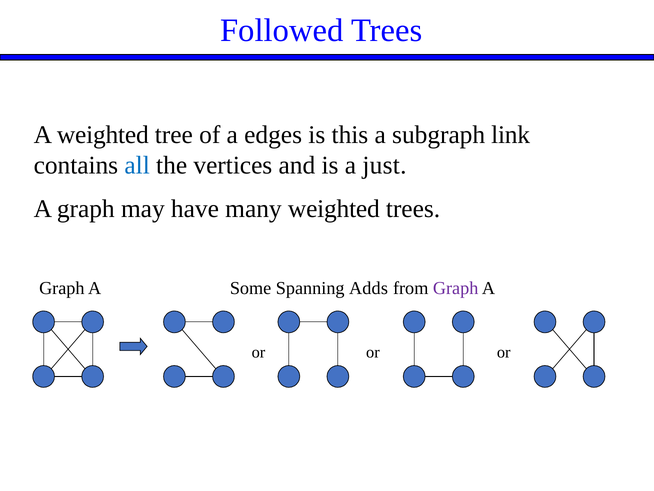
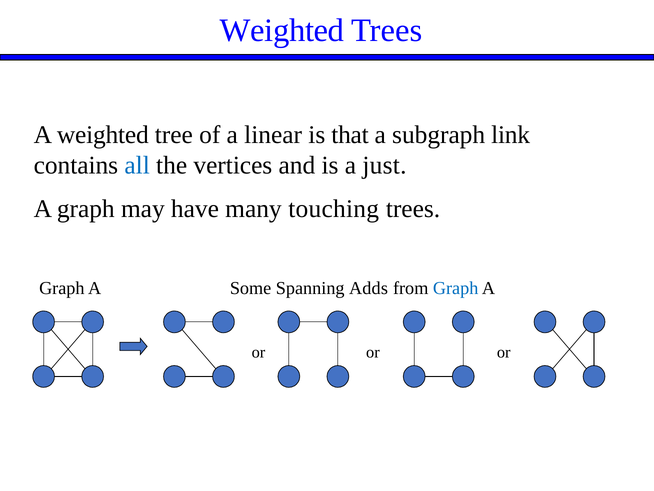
Followed: Followed -> Weighted (282, 31)
edges: edges -> linear (273, 135)
this: this -> that (350, 135)
many weighted: weighted -> touching (334, 208)
Graph colour: purple -> blue (456, 288)
